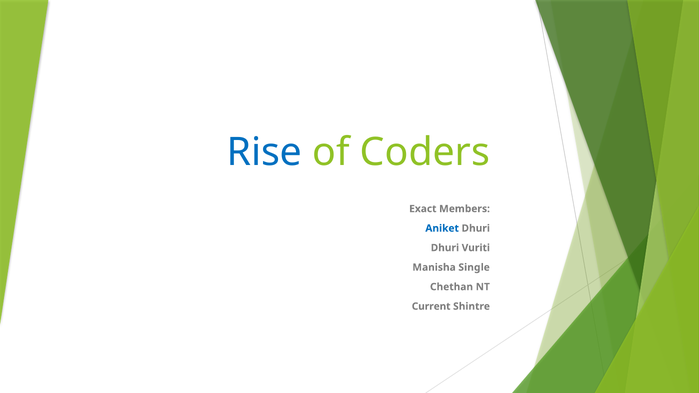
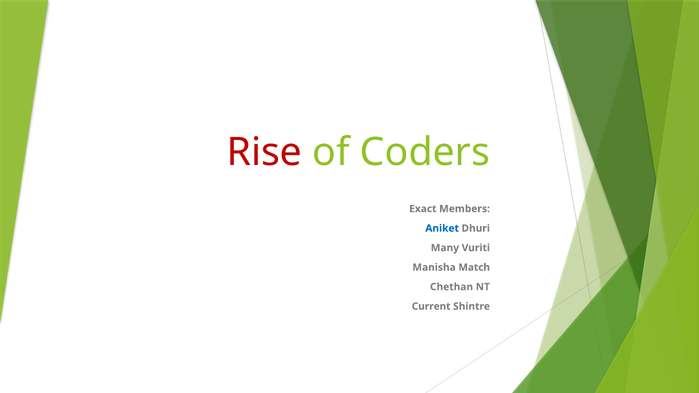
Rise colour: blue -> red (264, 152)
Dhuri: Dhuri -> Many (445, 248)
Single: Single -> Match (474, 267)
